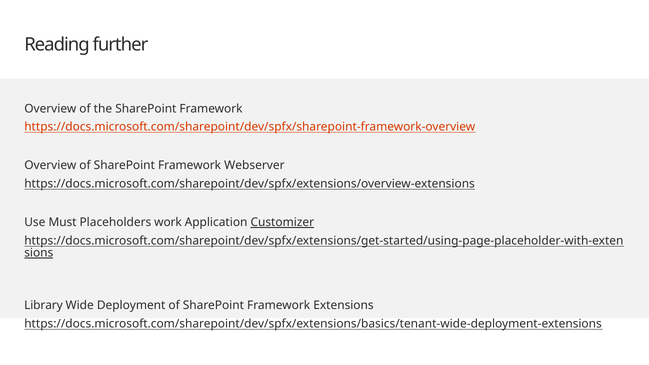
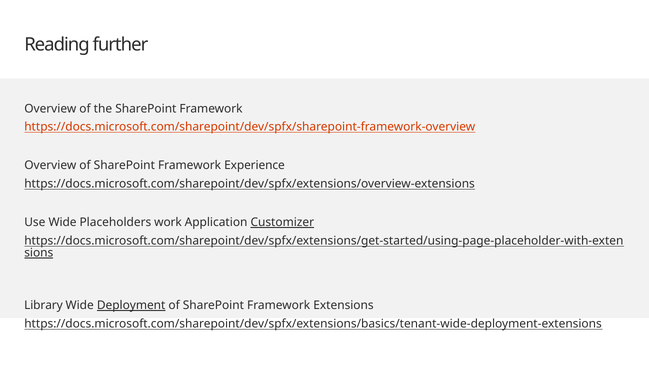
Webserver: Webserver -> Experience (254, 166)
Use Must: Must -> Wide (63, 222)
Deployment underline: none -> present (131, 305)
